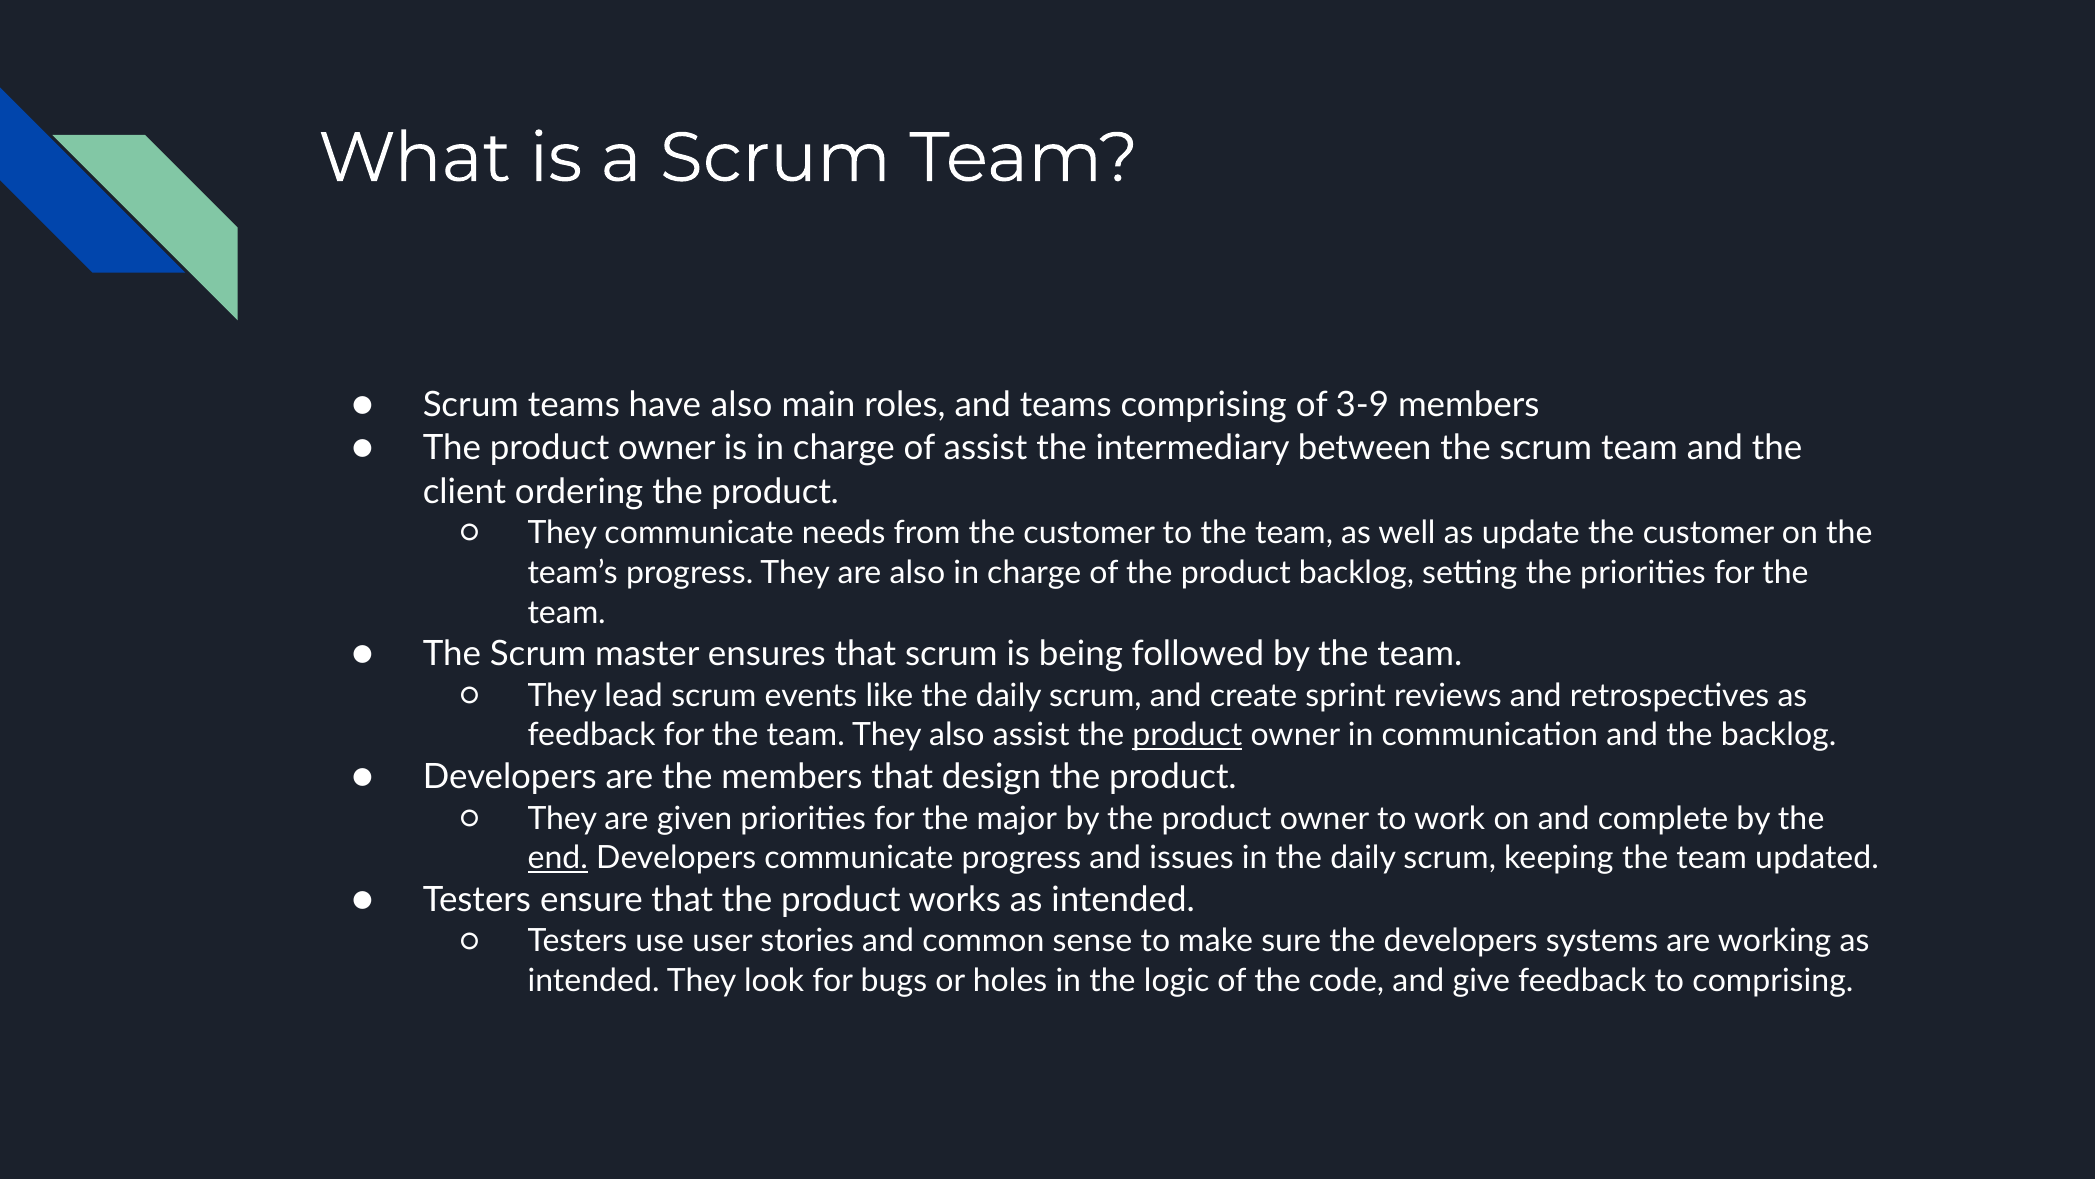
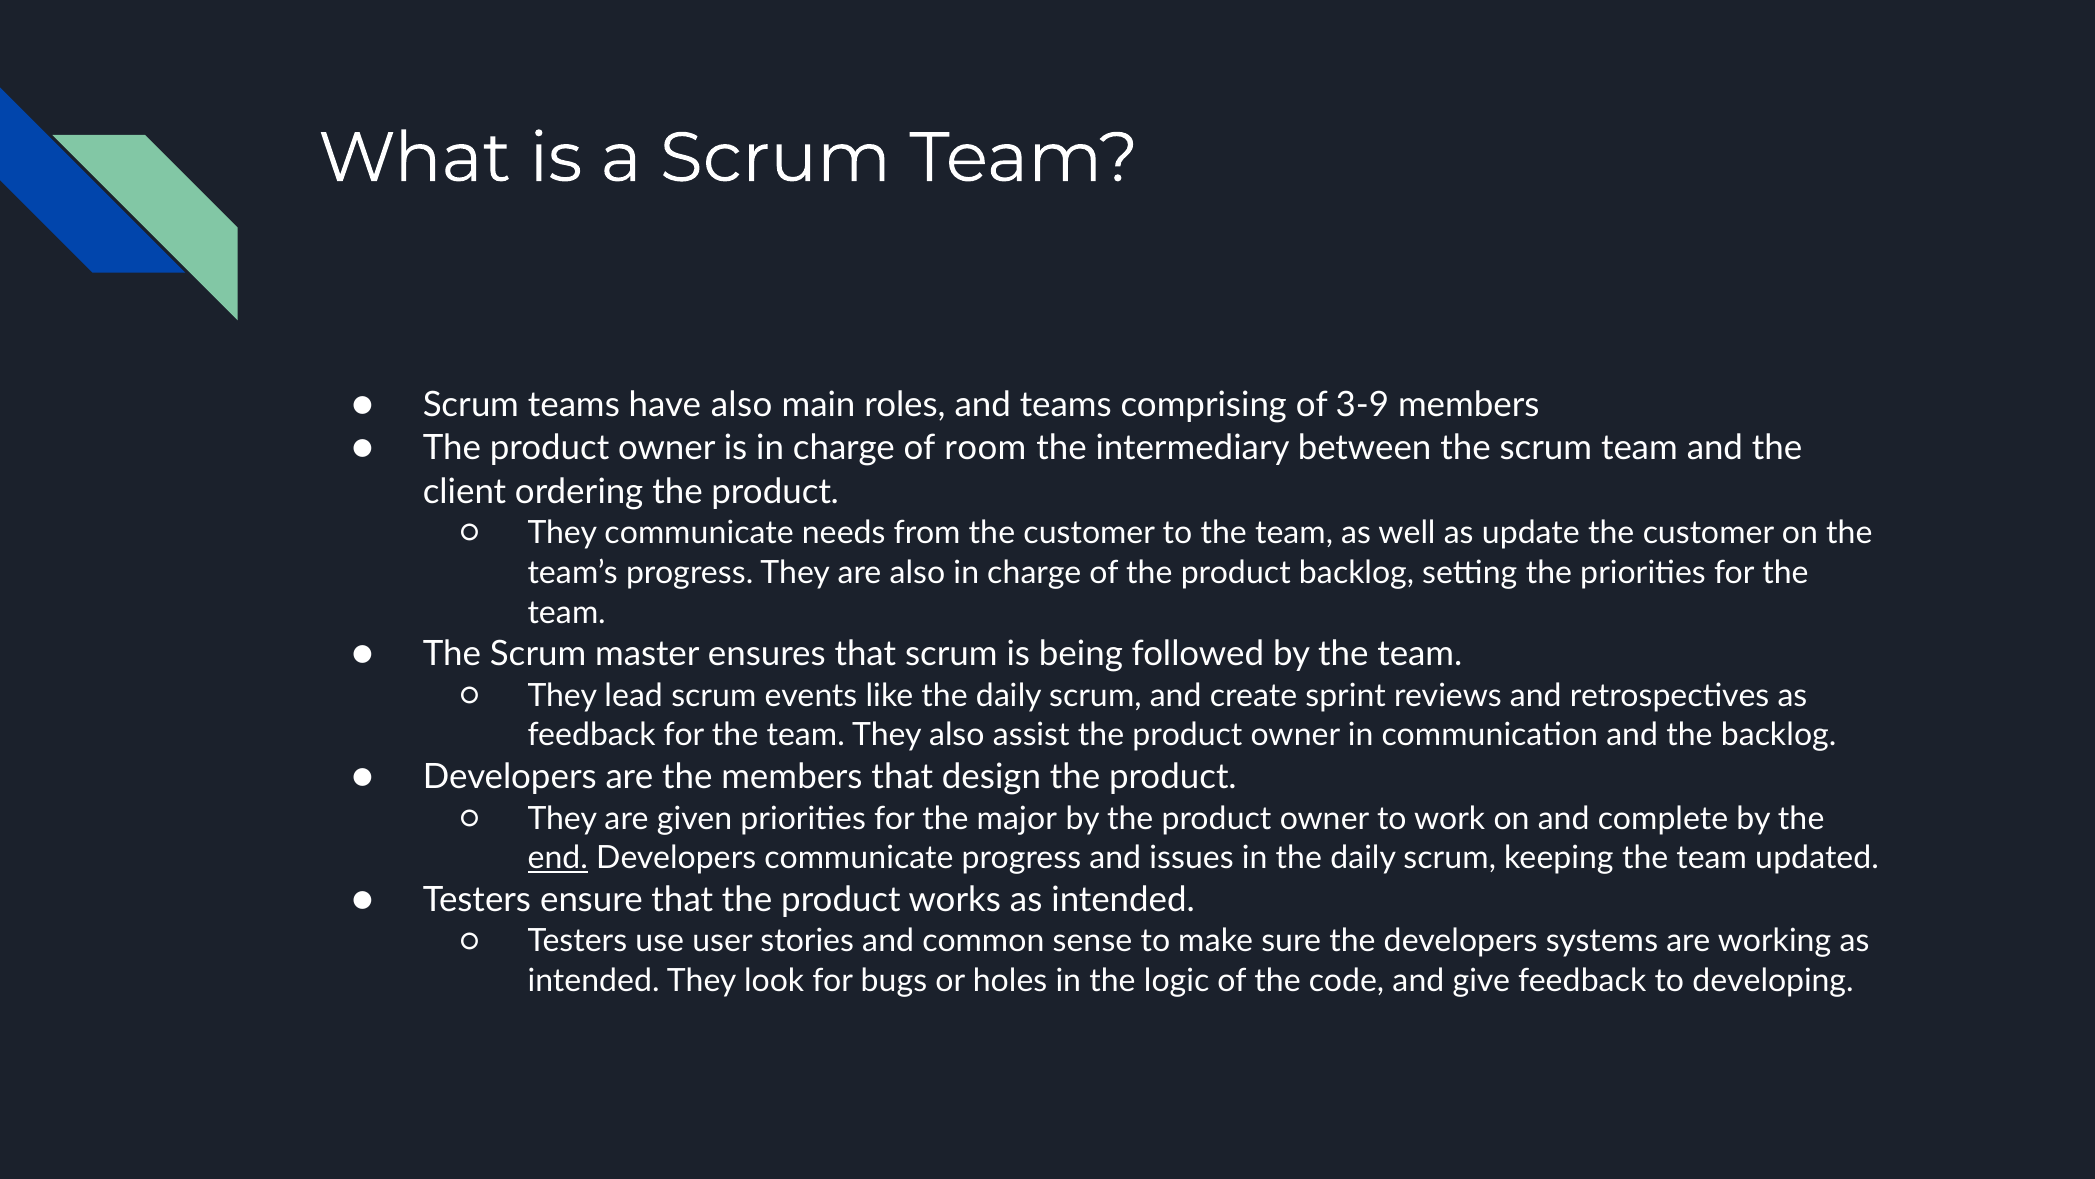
of assist: assist -> room (985, 448)
product underline: present -> none (1187, 735)
to comprising: comprising -> developing (1773, 981)
